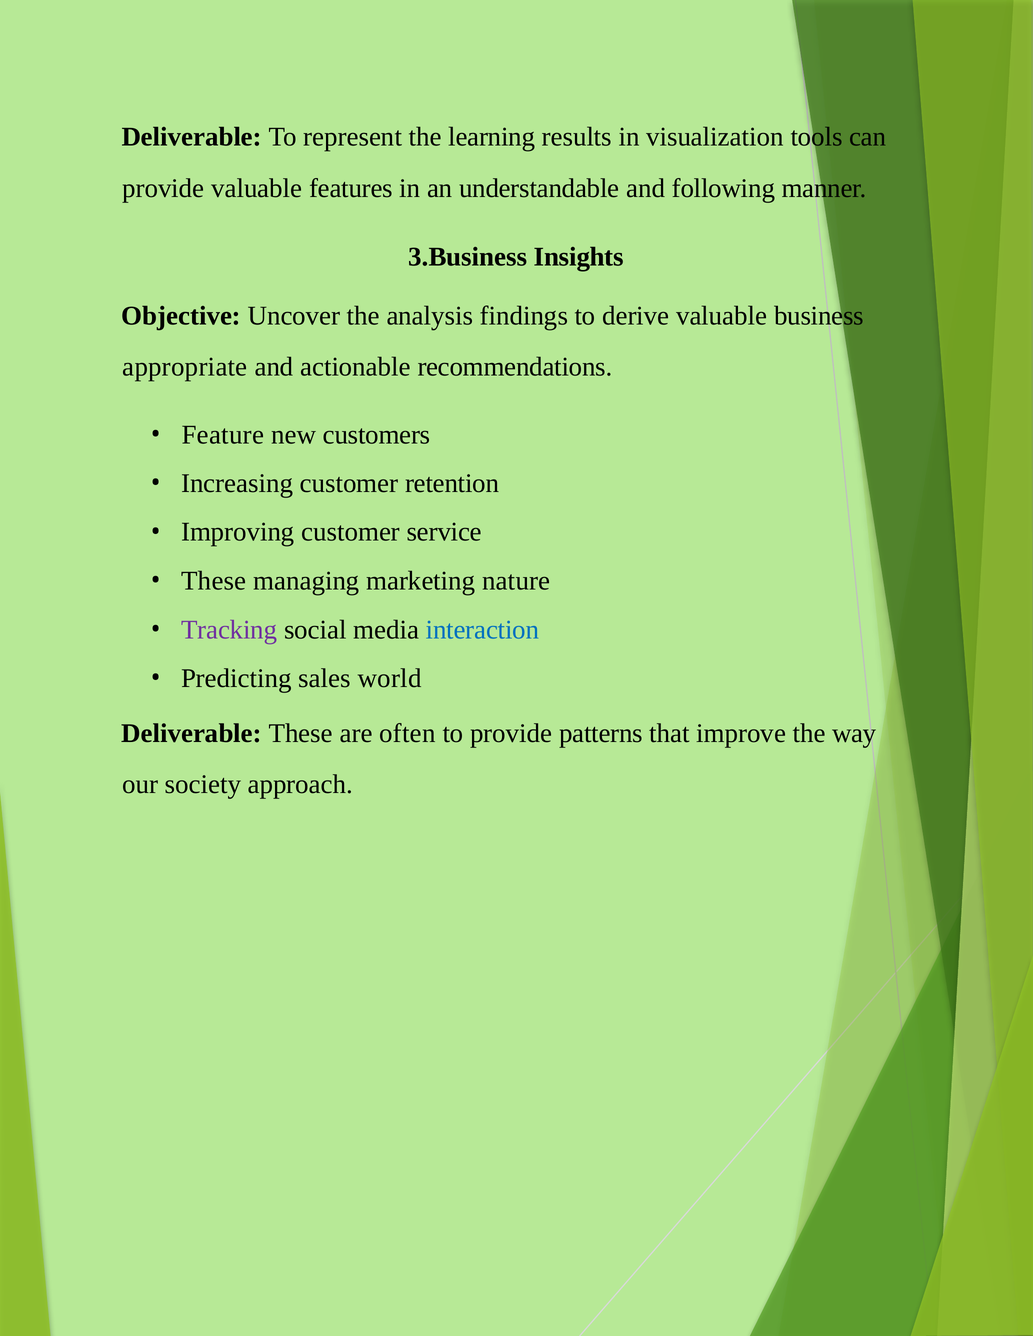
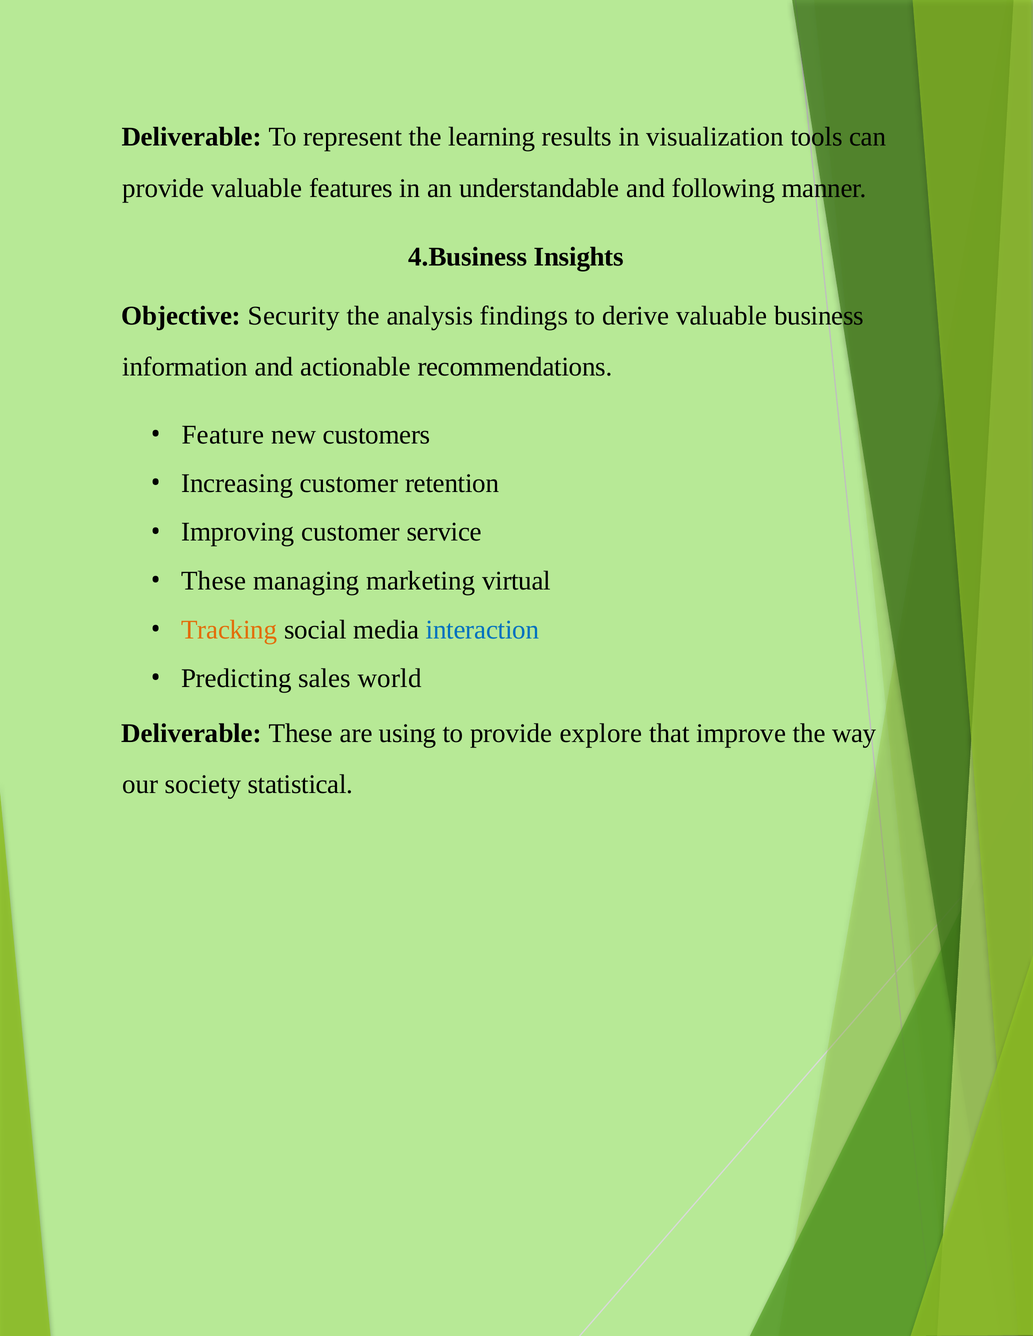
3.Business: 3.Business -> 4.Business (468, 257)
Uncover: Uncover -> Security (294, 316)
appropriate: appropriate -> information (185, 367)
nature: nature -> virtual (516, 581)
Tracking colour: purple -> orange (229, 630)
often: often -> using (408, 734)
patterns: patterns -> explore (601, 734)
approach: approach -> statistical (300, 785)
